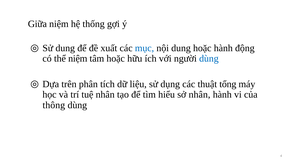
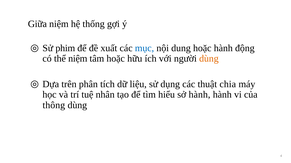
Sử dung: dung -> phim (65, 48)
dùng colour: blue -> orange (209, 59)
tổng: tổng -> chia (228, 85)
sở nhân: nhân -> hành (199, 95)
